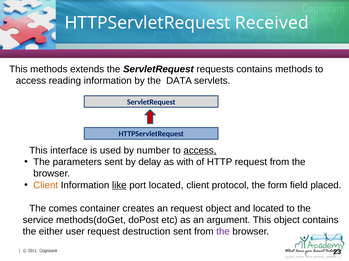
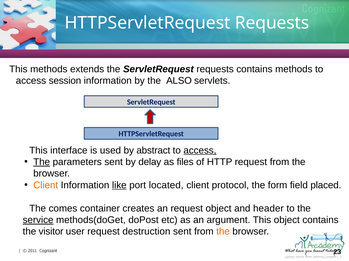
HTTPServletRequest Received: Received -> Requests (272, 23)
reading: reading -> session (65, 81)
DATA: DATA -> ALSO (179, 81)
number: number -> abstract (153, 151)
The underline: none -> present (42, 162)
with: with -> files (185, 162)
and located: located -> header (268, 209)
service underline: none -> present (38, 221)
either: either -> visitor (51, 232)
the colour: purple -> orange (223, 232)
